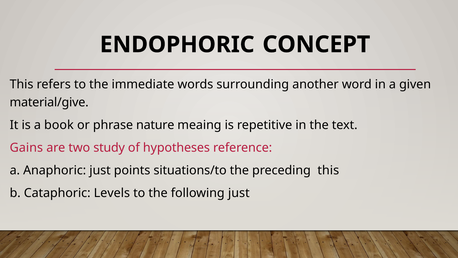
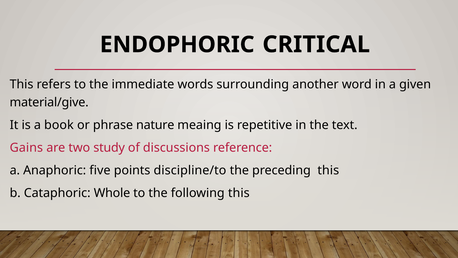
CONCEPT: CONCEPT -> CRITICAL (316, 44)
hypotheses: hypotheses -> discussions (176, 147)
Anaphoric just: just -> five (100, 170)
situations/to: situations/to -> discipline/to (190, 170)
Levels: Levels -> Whole (112, 193)
following just: just -> this (239, 193)
